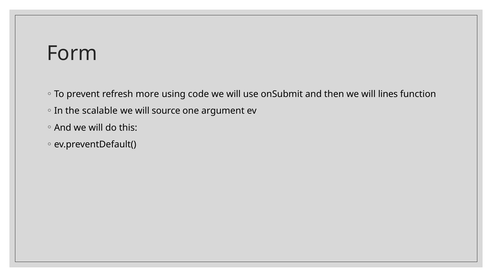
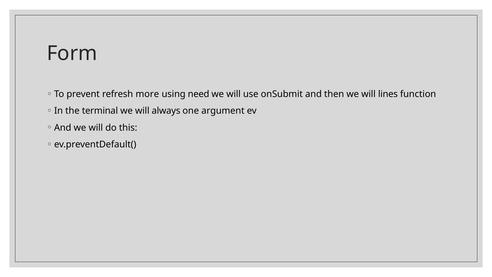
code: code -> need (199, 94)
scalable: scalable -> terminal (100, 111)
source: source -> always (166, 111)
